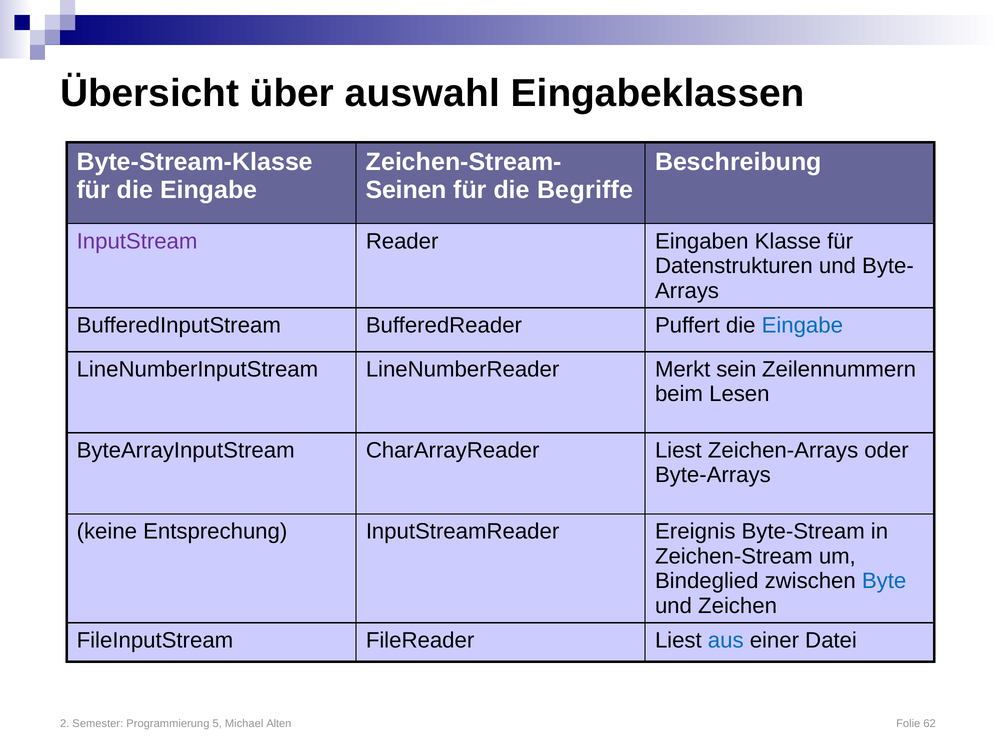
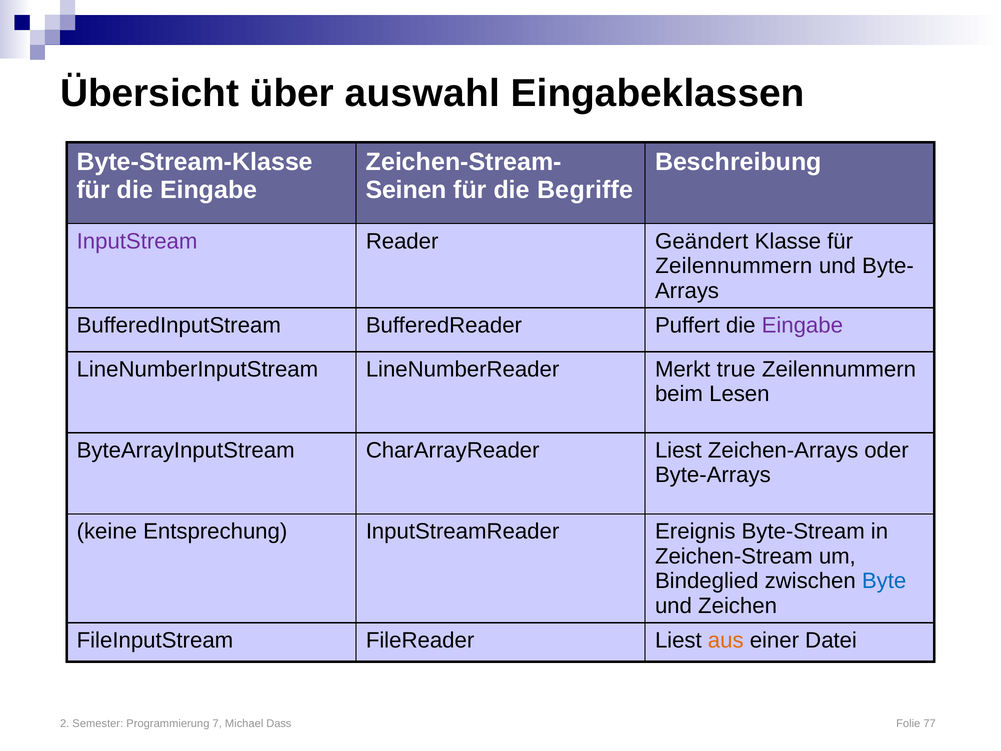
Eingaben: Eingaben -> Geändert (702, 241)
Datenstrukturen: Datenstrukturen -> Zeilennummern (734, 266)
Eingabe colour: blue -> purple (802, 325)
sein: sein -> true (736, 369)
aus colour: blue -> orange (726, 640)
5: 5 -> 7 (217, 723)
Alten: Alten -> Dass (279, 723)
62: 62 -> 77 (930, 723)
